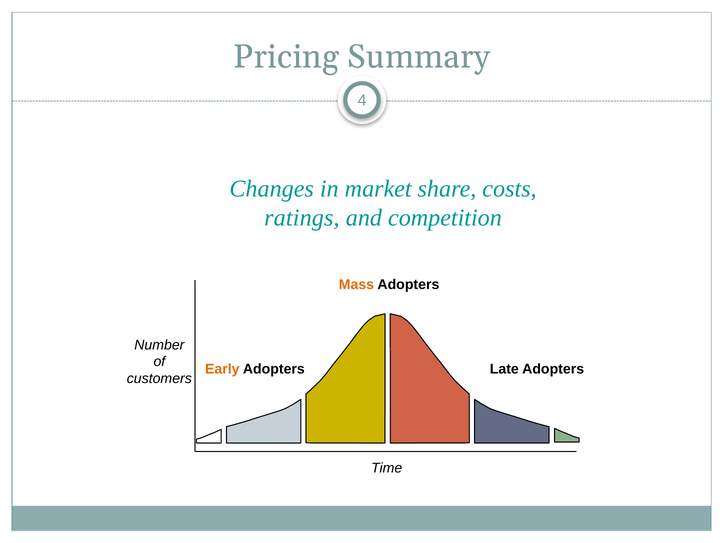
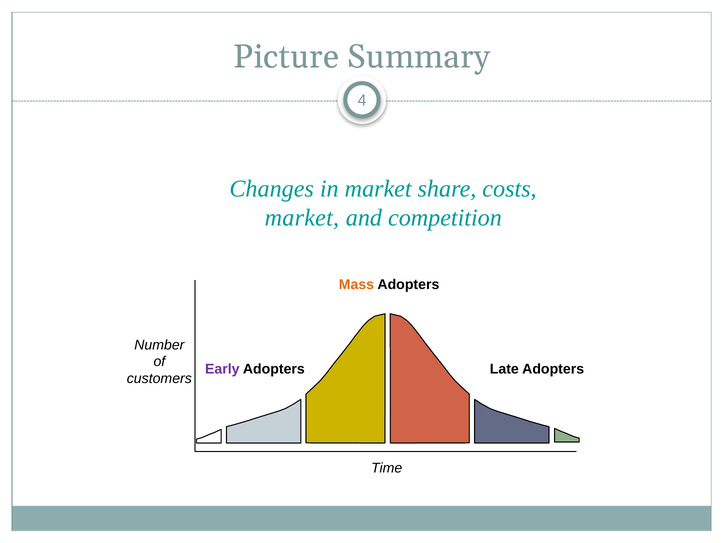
Pricing: Pricing -> Picture (286, 57)
ratings: ratings -> market (302, 218)
Early colour: orange -> purple (222, 369)
